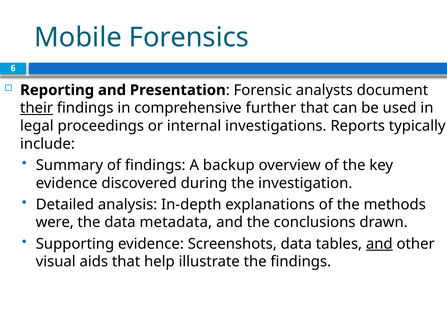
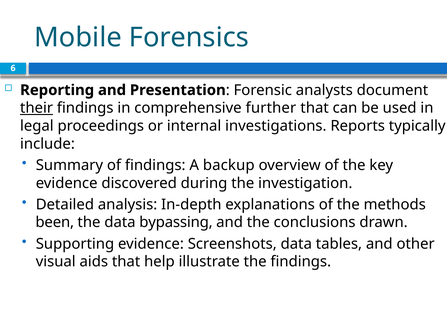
were: were -> been (55, 222)
metadata: metadata -> bypassing (176, 222)
and underline: present -> none (379, 243)
